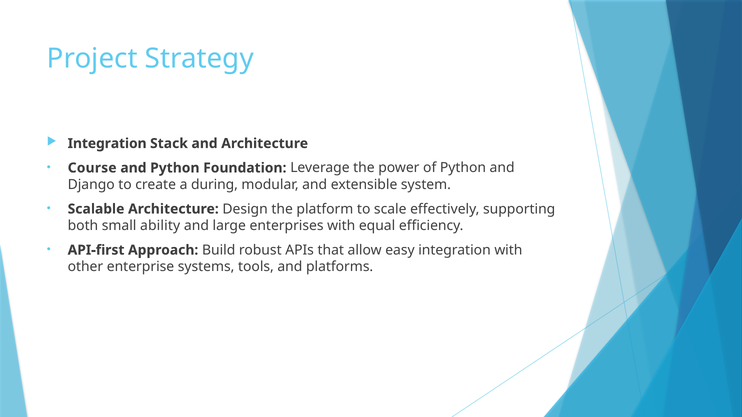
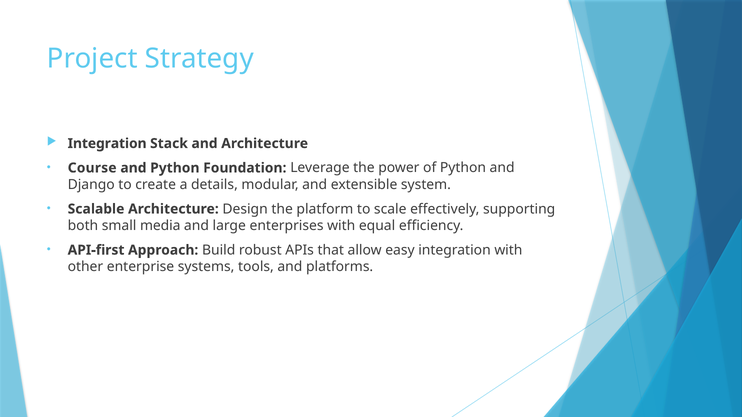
during: during -> details (214, 185)
ability: ability -> media (160, 226)
